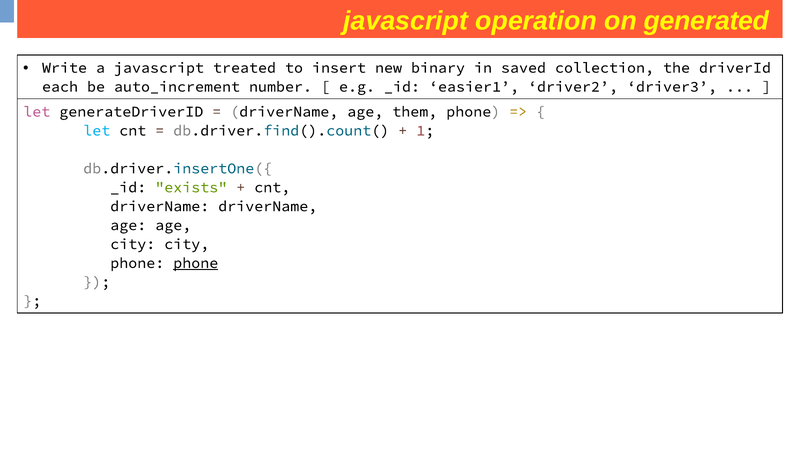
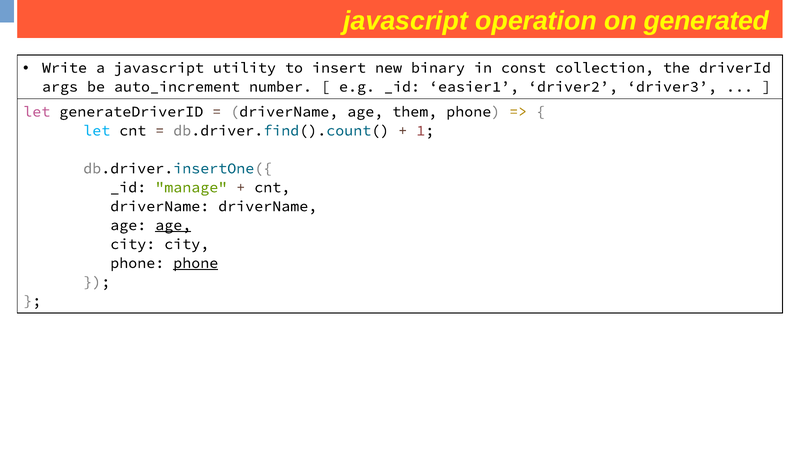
treated: treated -> utility (244, 68)
saved: saved -> const (523, 68)
each: each -> args (60, 87)
exists: exists -> manage (191, 187)
age underline: none -> present (173, 225)
